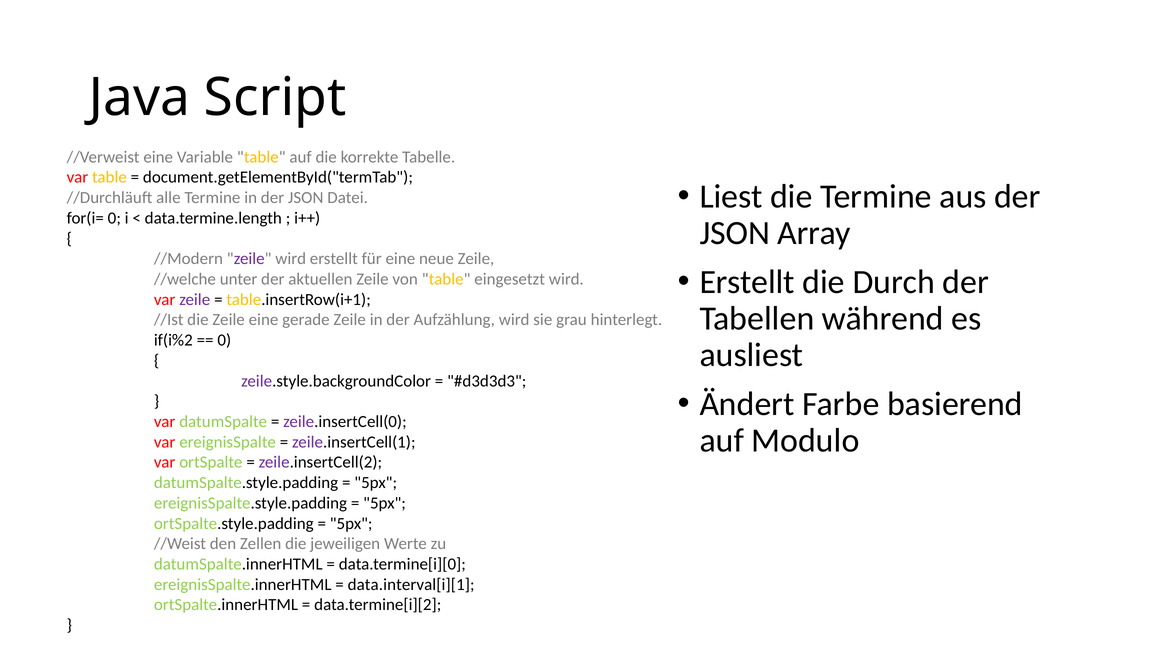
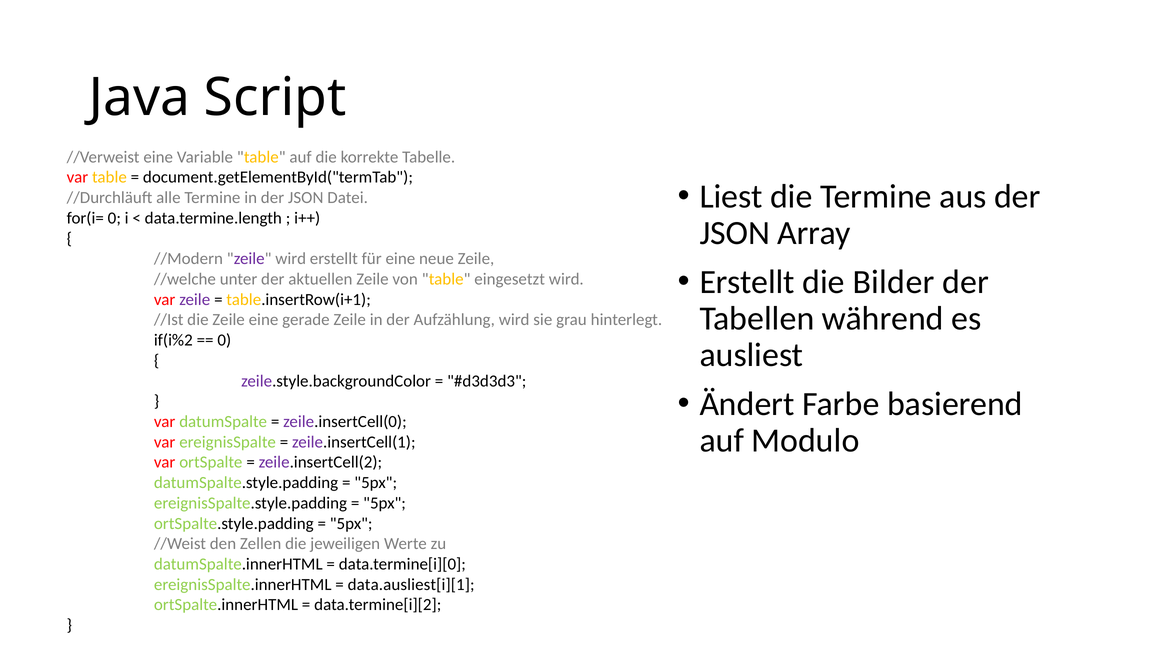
Durch: Durch -> Bilder (894, 282)
data.interval[i][1: data.interval[i][1 -> data.ausliest[i][1 (411, 585)
